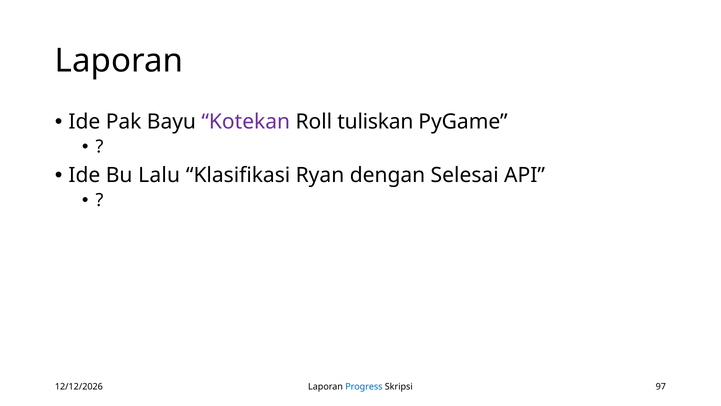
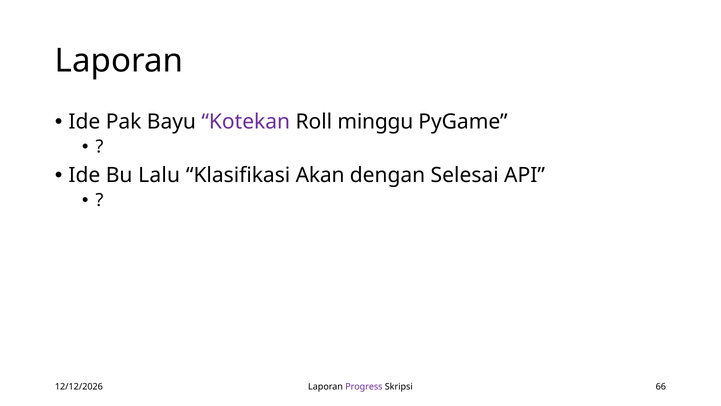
tuliskan: tuliskan -> minggu (375, 122)
Ryan: Ryan -> Akan (320, 175)
Progress colour: blue -> purple (364, 387)
97: 97 -> 66 (661, 387)
